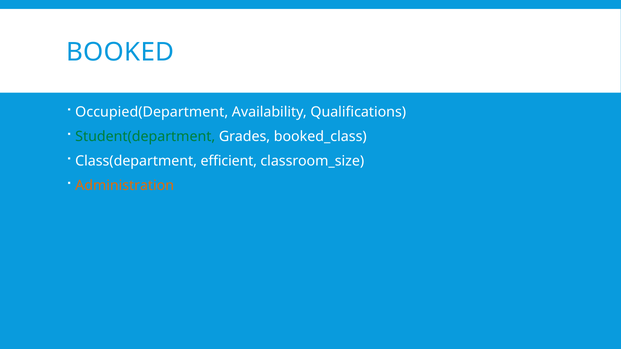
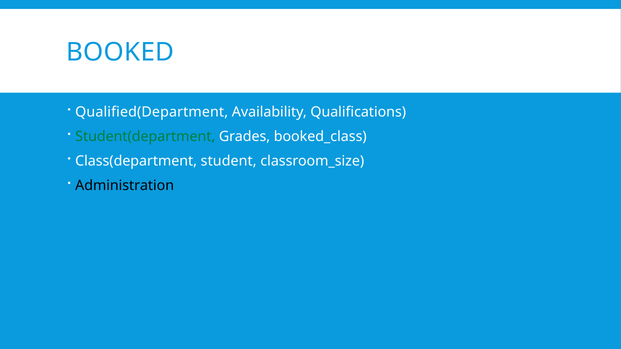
Occupied(Department: Occupied(Department -> Qualified(Department (152, 112)
efficient: efficient -> student (229, 161)
Administration colour: orange -> black (125, 186)
